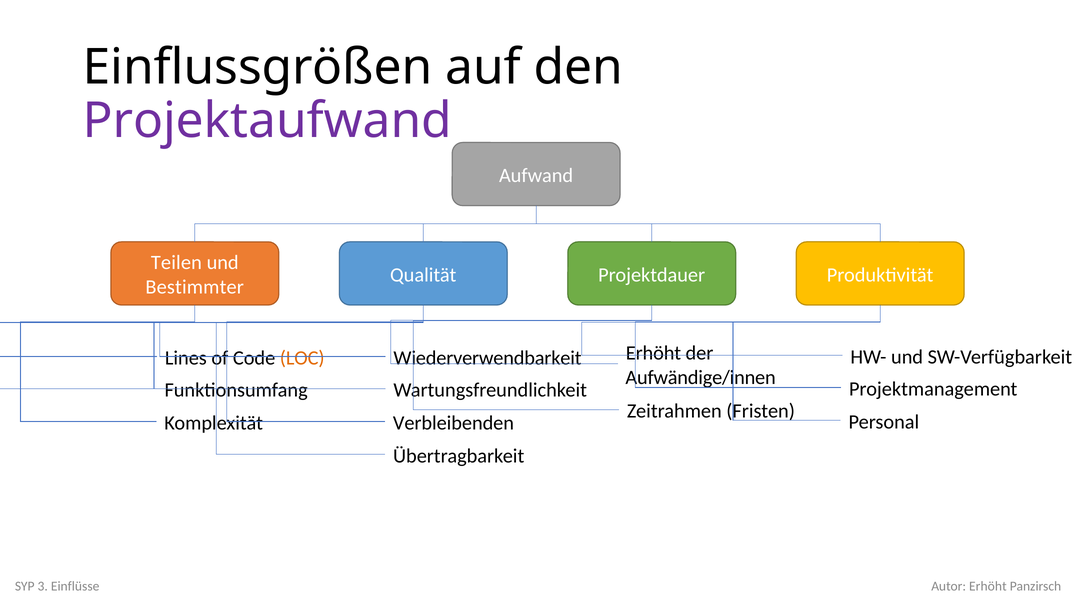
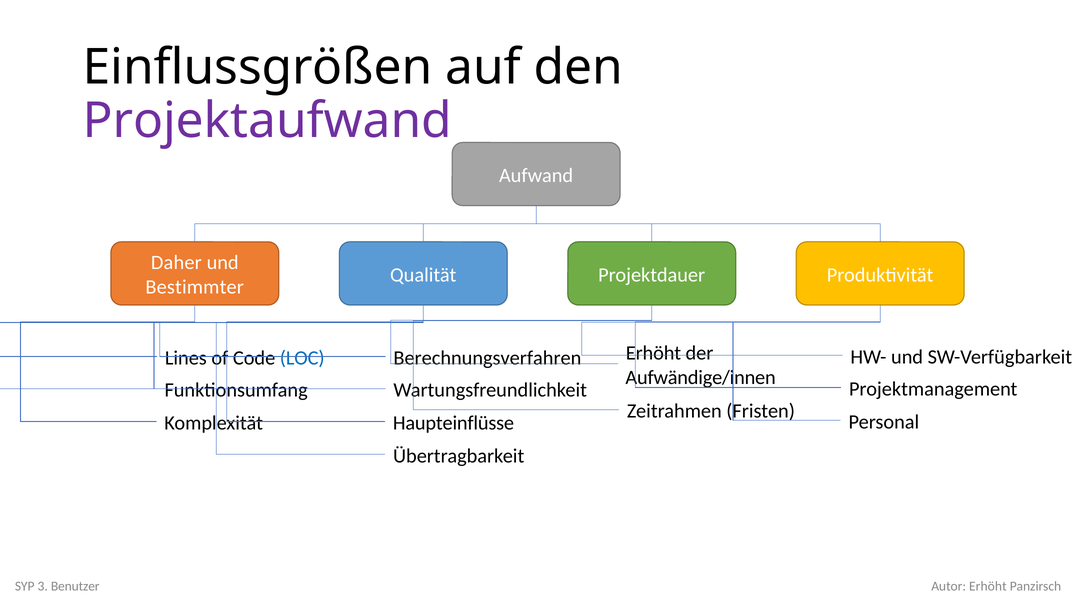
Teilen: Teilen -> Daher (176, 263)
LOC colour: orange -> blue (302, 358)
Wiederverwendbarkeit: Wiederverwendbarkeit -> Berechnungsverfahren (487, 358)
Verbleibenden: Verbleibenden -> Haupteinflüsse (454, 423)
Einflüsse: Einflüsse -> Benutzer (75, 586)
